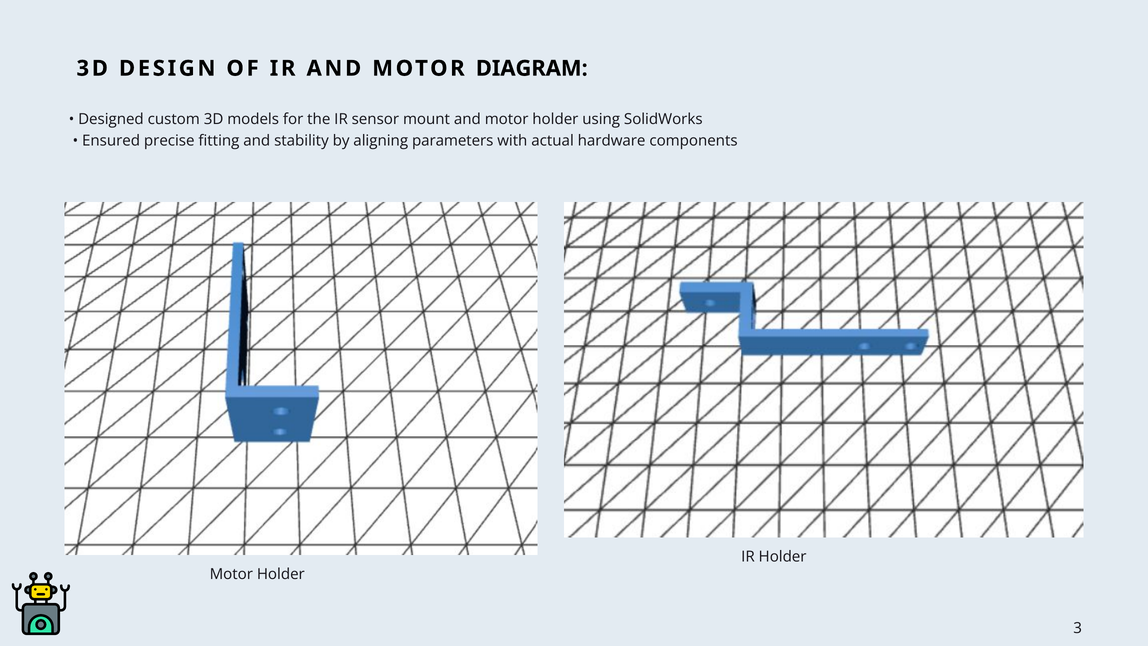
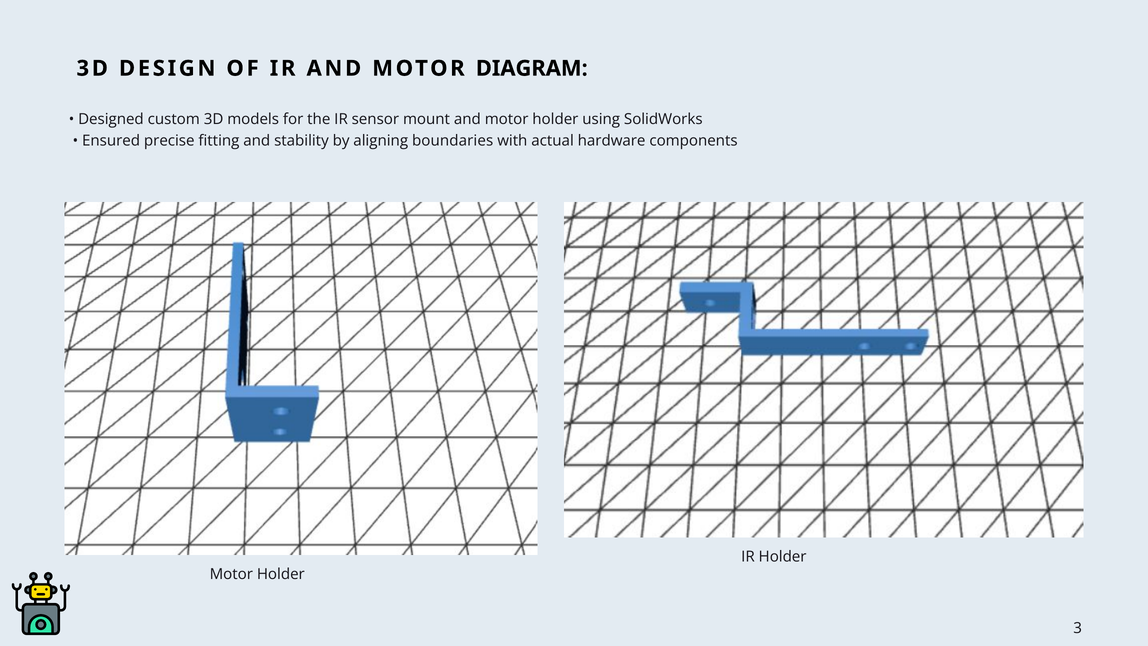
parameters: parameters -> boundaries (453, 141)
